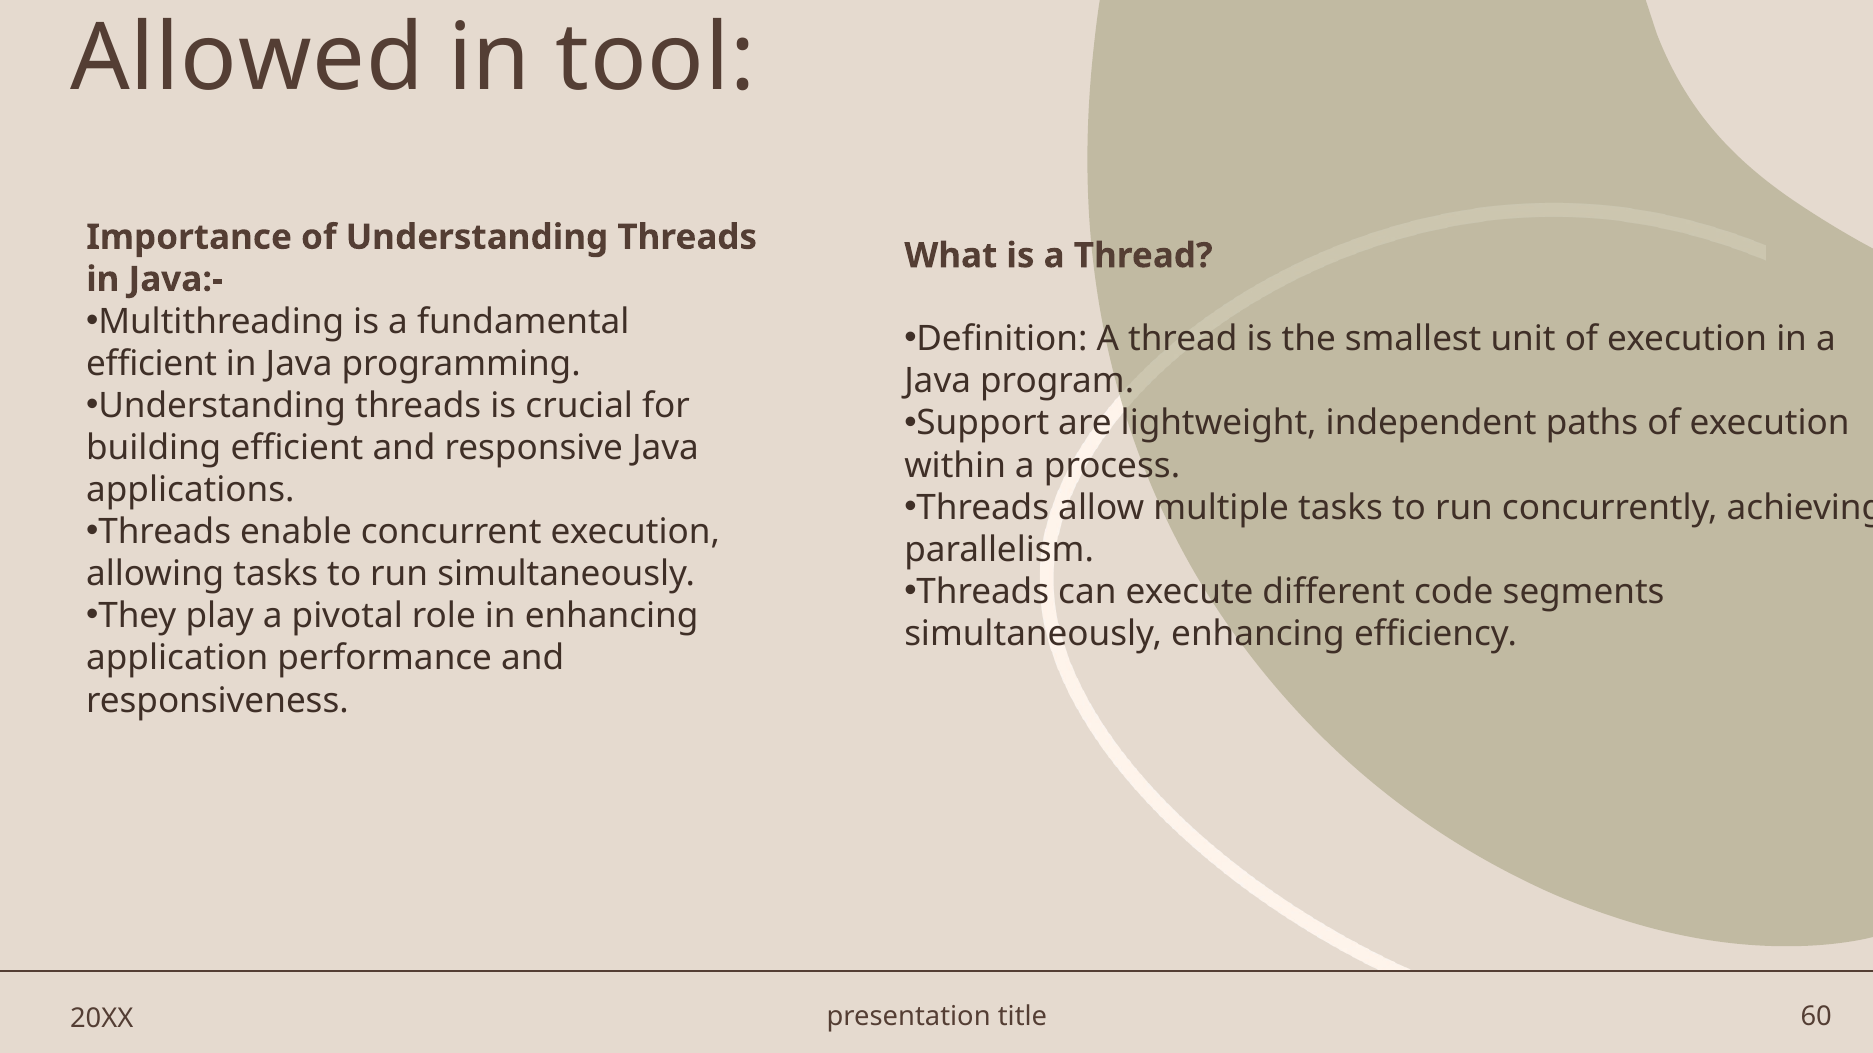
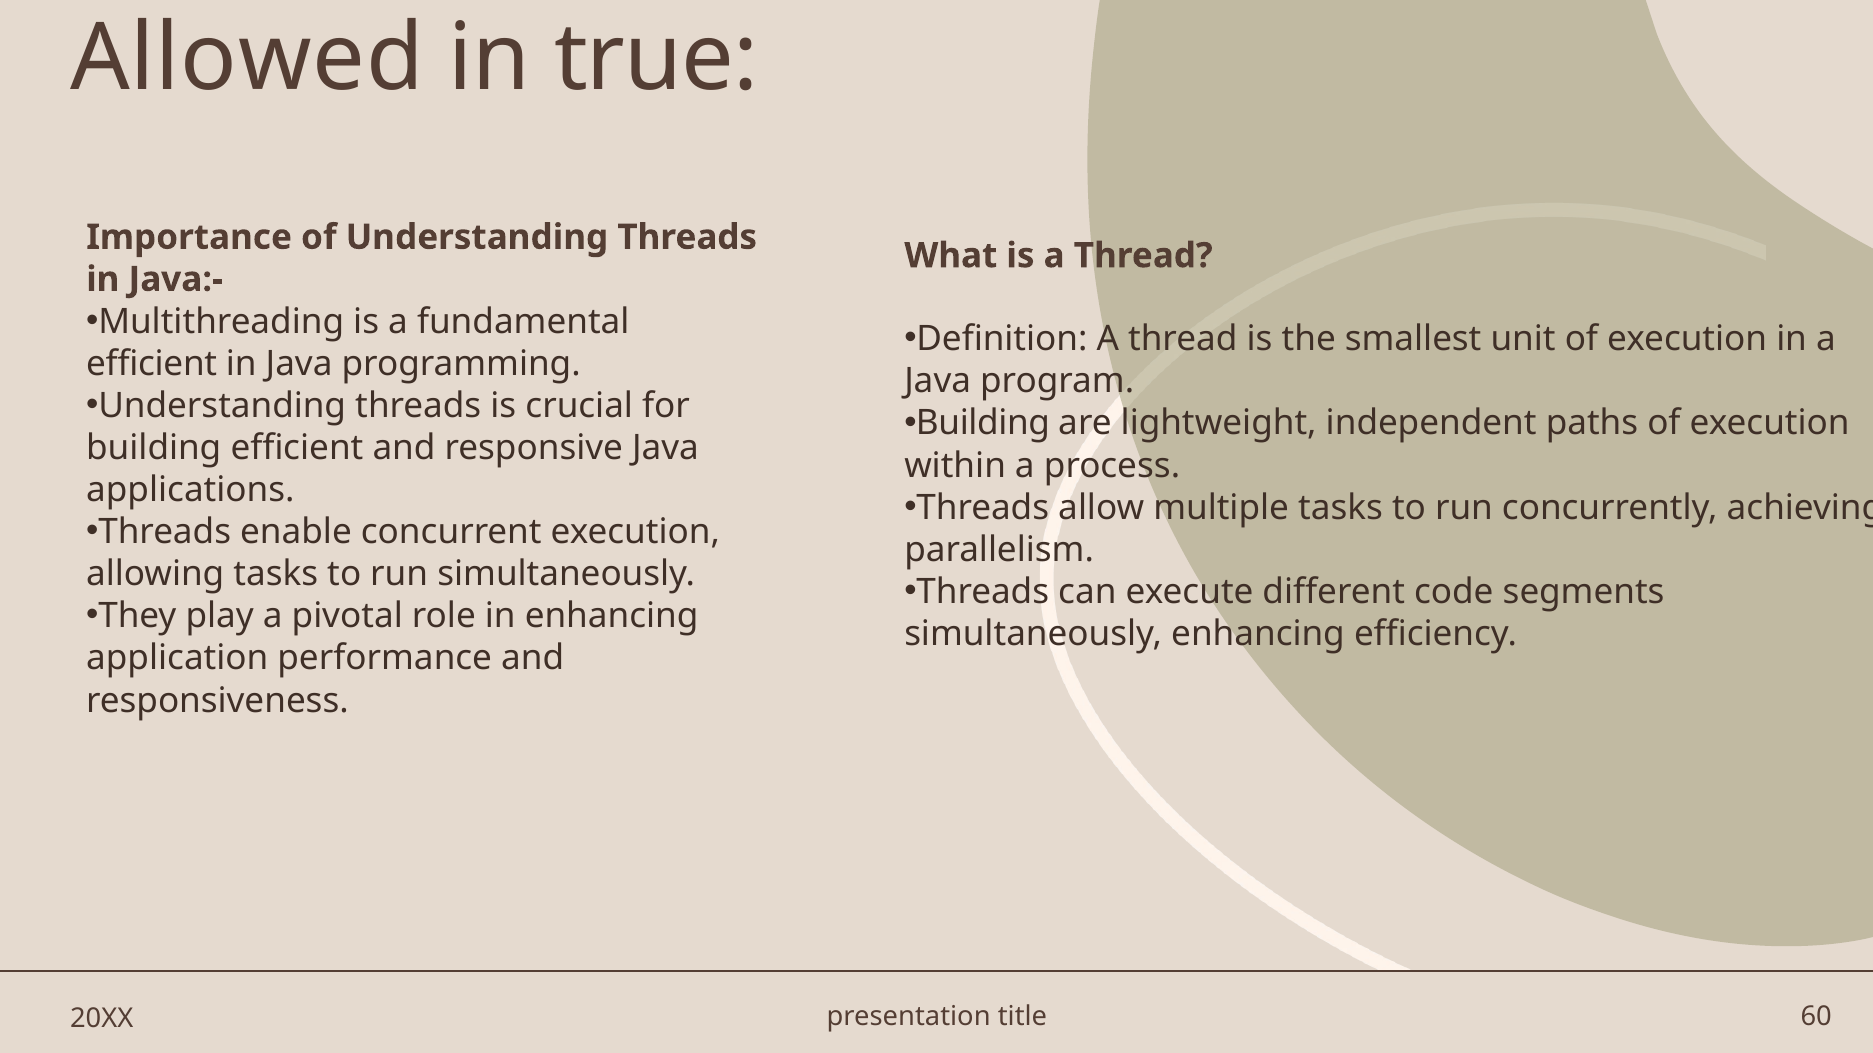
tool: tool -> true (656, 58)
Support: Support -> Building (983, 424)
